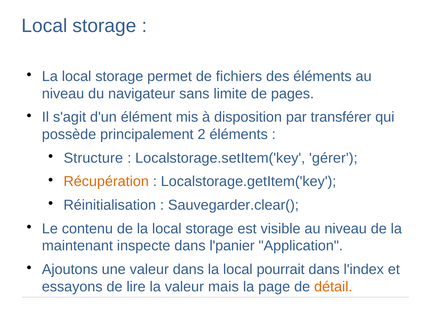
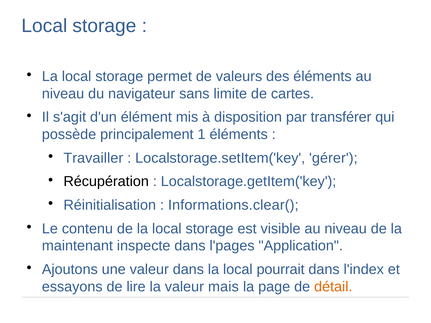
fichiers: fichiers -> valeurs (239, 76)
pages: pages -> cartes (292, 94)
2: 2 -> 1 (202, 135)
Structure: Structure -> Travailler (93, 158)
Récupération colour: orange -> black (106, 182)
Sauvegarder.clear(: Sauvegarder.clear( -> Informations.clear( (233, 205)
l'panier: l'panier -> l'pages (232, 246)
